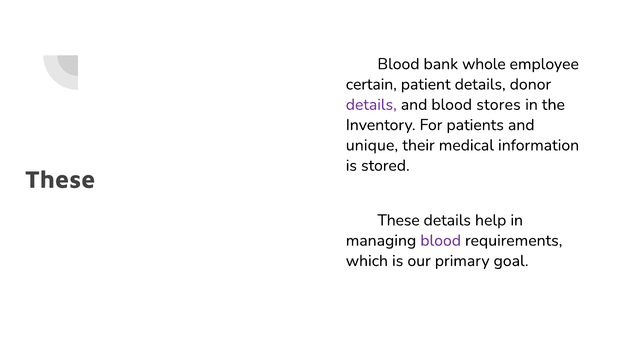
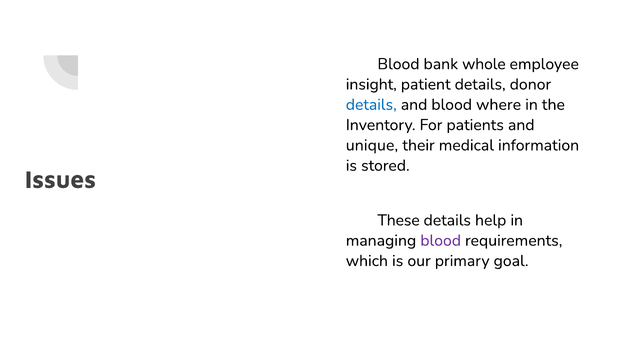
certain: certain -> insight (371, 84)
details colour: purple -> blue (371, 105)
stores: stores -> where (499, 105)
These: These -> Issues (60, 180)
